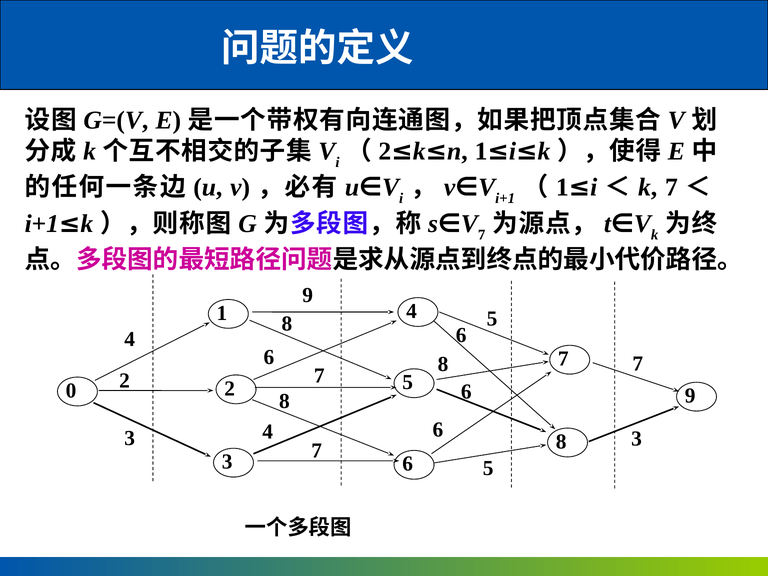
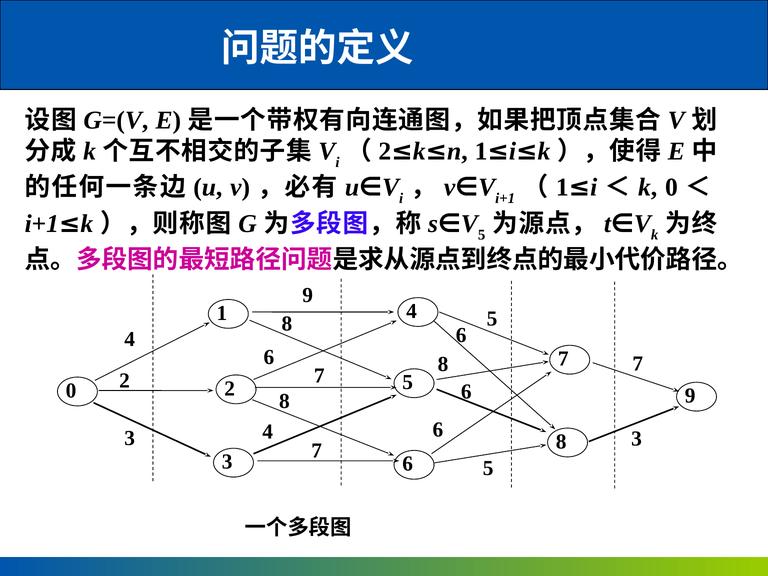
7: 7 -> 0 (671, 187)
7: 7 -> 5 (482, 235)
